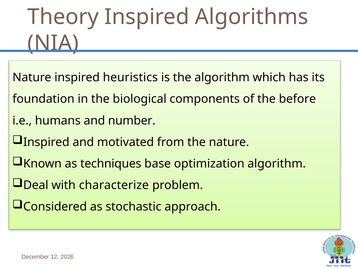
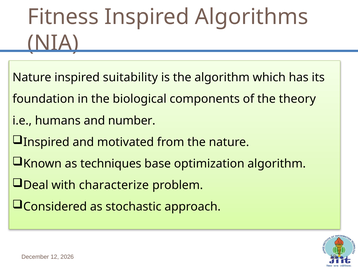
Theory: Theory -> Fitness (63, 17)
heuristics: heuristics -> suitability (130, 77)
before: before -> theory (297, 99)
